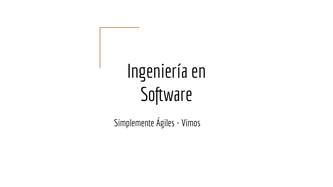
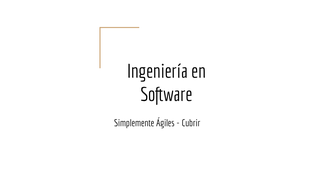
Vimos: Vimos -> Cubrir (191, 123)
